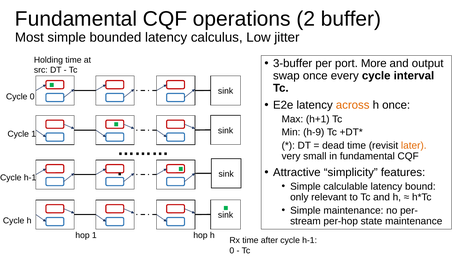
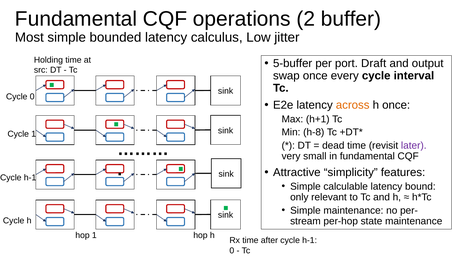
3-buffer: 3-buffer -> 5-buffer (293, 63)
More: More -> Draft (374, 63)
h-9: h-9 -> h-8 (314, 132)
later colour: orange -> purple (414, 145)
